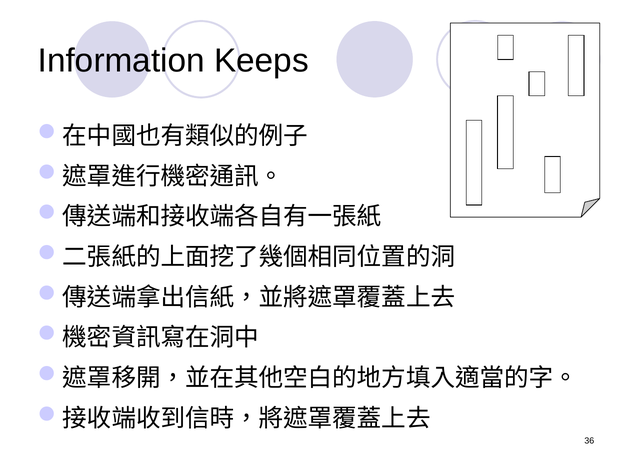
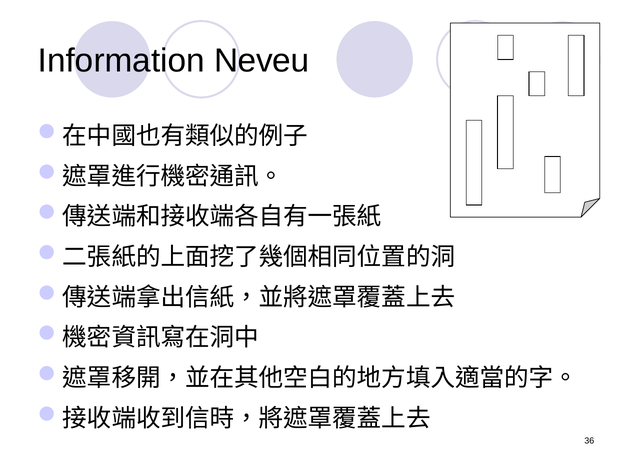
Keeps: Keeps -> Neveu (262, 61)
